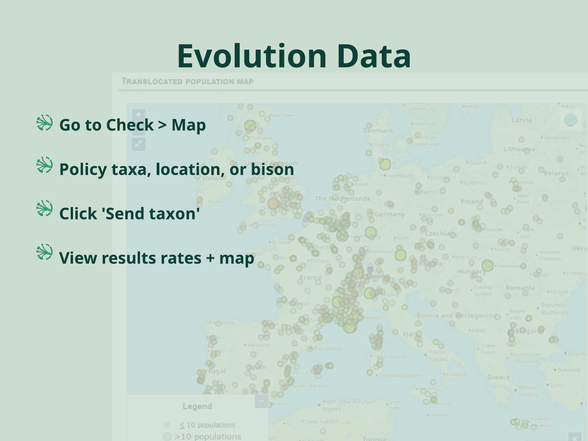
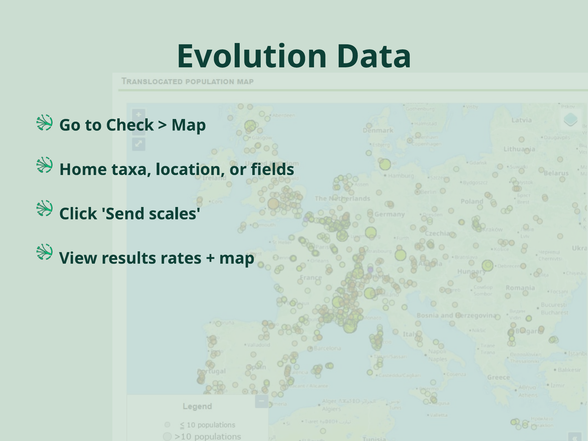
Policy: Policy -> Home (83, 170)
bison: bison -> fields (273, 170)
taxon: taxon -> scales (175, 214)
